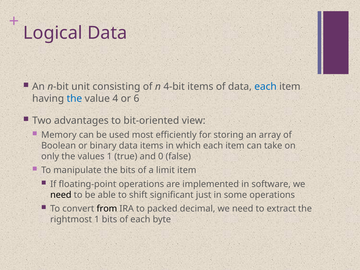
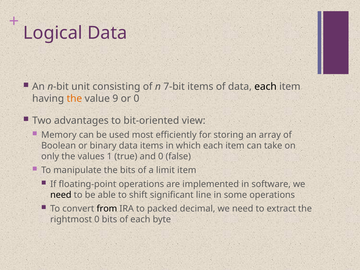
4-bit: 4-bit -> 7-bit (174, 86)
each colour: blue -> black (266, 86)
the colour: blue -> orange (74, 99)
4: 4 -> 9 (115, 99)
or 6: 6 -> 0 (136, 99)
just: just -> line (204, 195)
rightmost 1: 1 -> 0 (97, 219)
